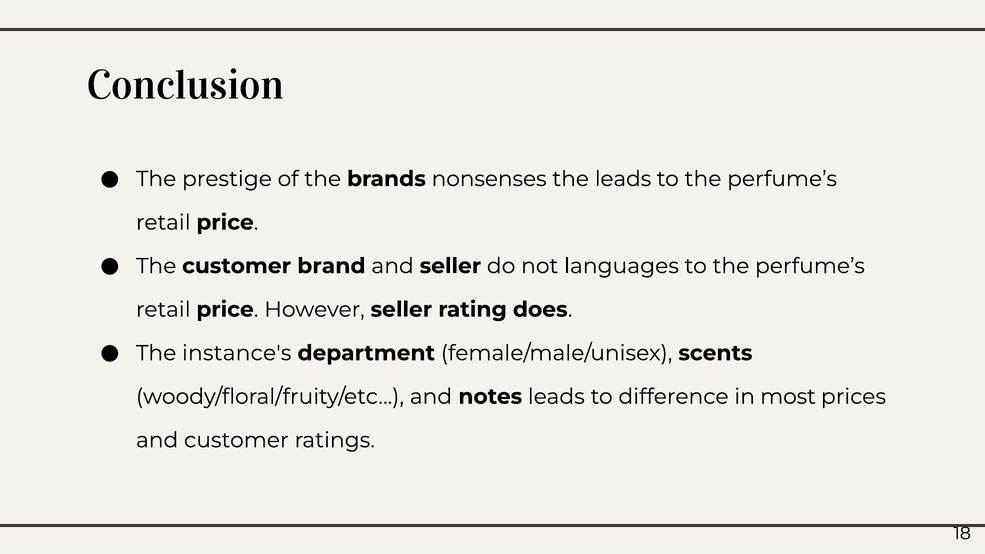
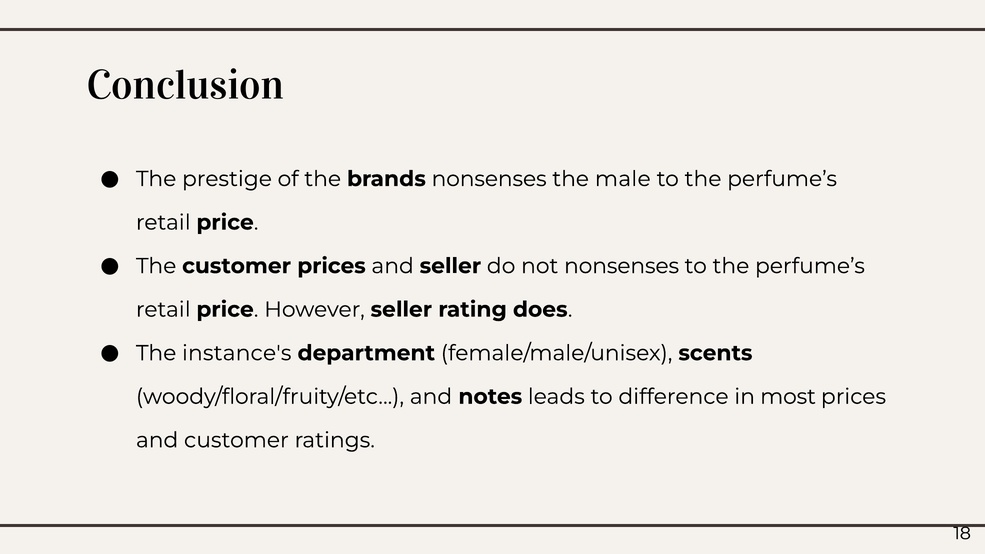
the leads: leads -> male (623, 179)
customer brand: brand -> prices (331, 266)
not languages: languages -> nonsenses (622, 266)
